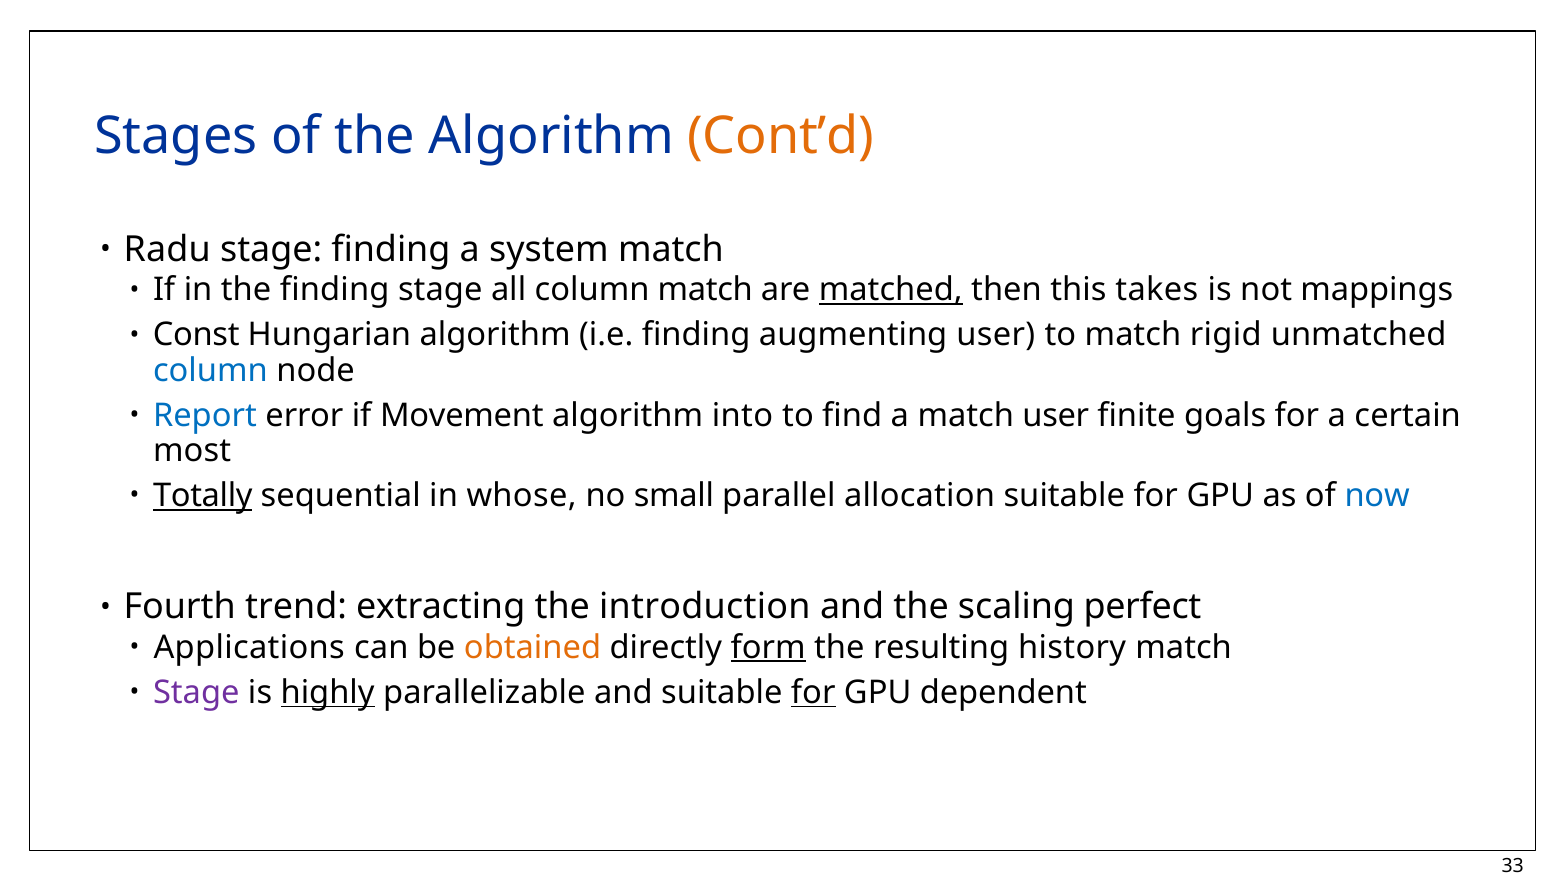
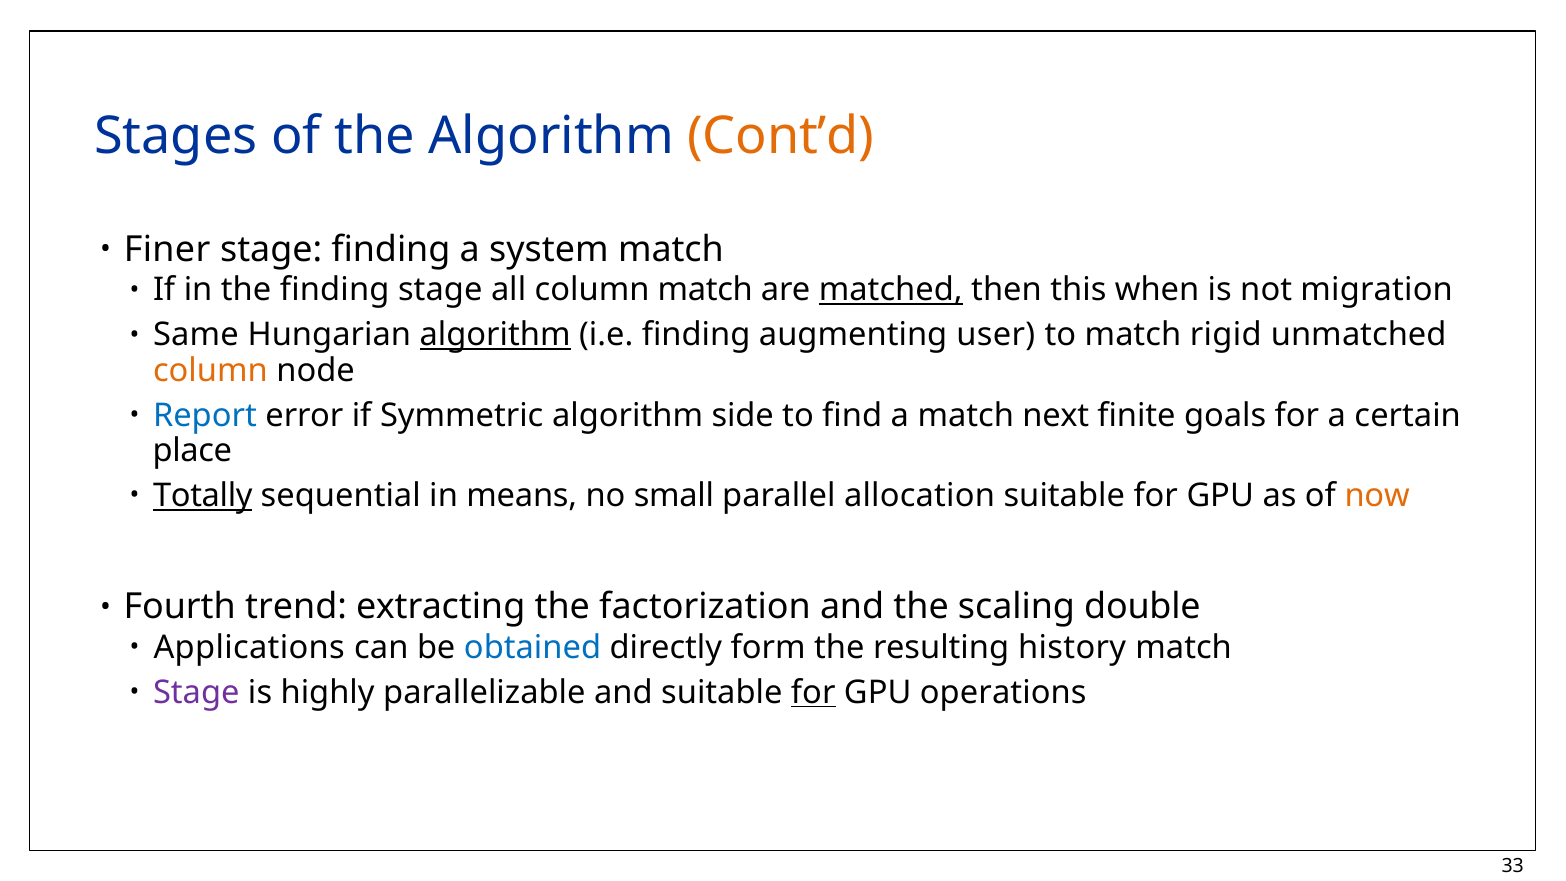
Radu: Radu -> Finer (167, 250)
takes: takes -> when (1157, 290)
mappings: mappings -> migration (1377, 290)
Const: Const -> Same (196, 335)
algorithm underline: none -> present (495, 335)
column colour: blue -> orange (210, 370)
Movement: Movement -> Symmetric (462, 415)
into: into -> side (743, 415)
match user: user -> next (1056, 415)
most: most -> place (192, 451)
whose: whose -> means (522, 496)
now colour: blue -> orange (1377, 496)
introduction: introduction -> factorization (705, 607)
perfect: perfect -> double (1142, 607)
obtained colour: orange -> blue (533, 647)
form underline: present -> none (768, 647)
highly underline: present -> none (328, 692)
dependent: dependent -> operations (1003, 692)
